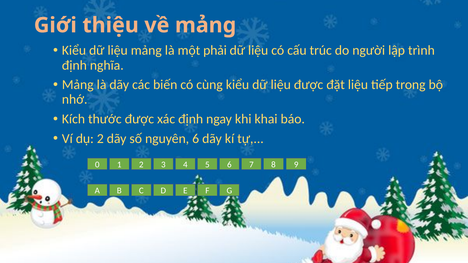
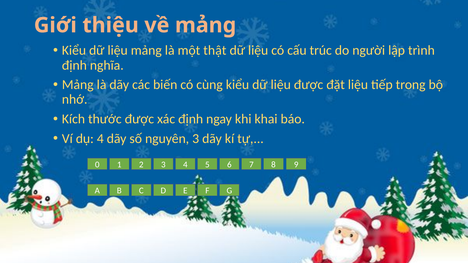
phải: phải -> thật (215, 51)
dụ 2: 2 -> 4 (100, 139)
nguyên 6: 6 -> 3 (196, 139)
